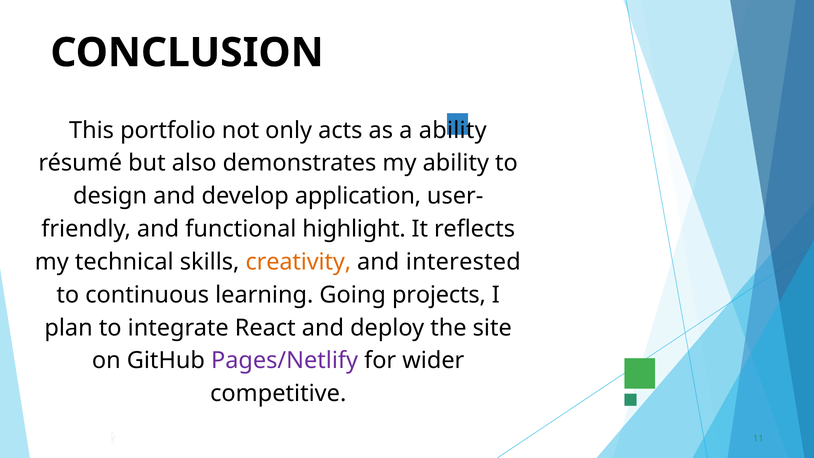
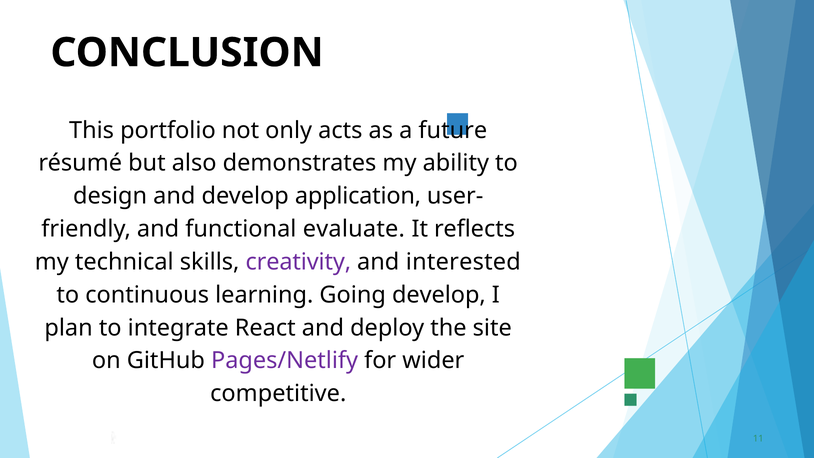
a ability: ability -> future (453, 130)
highlight: highlight -> evaluate (354, 229)
creativity colour: orange -> purple (298, 262)
Going projects: projects -> develop (439, 295)
